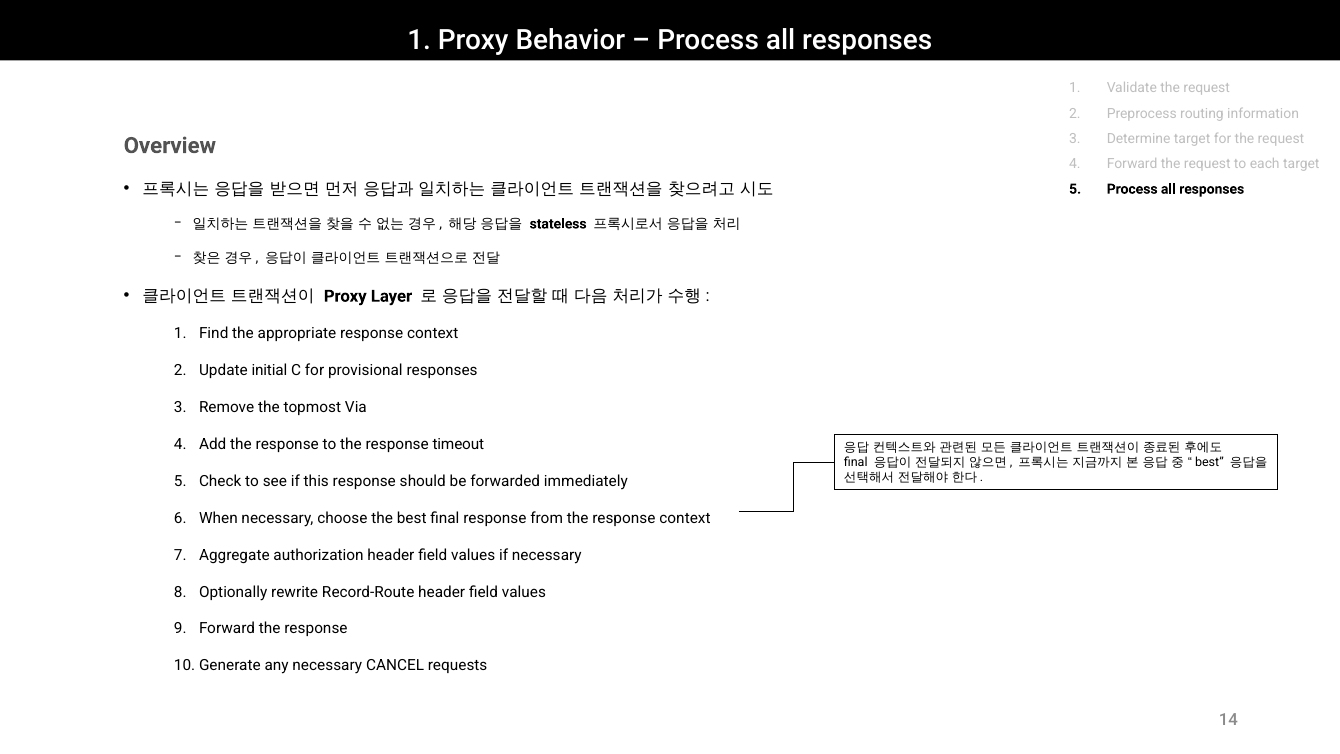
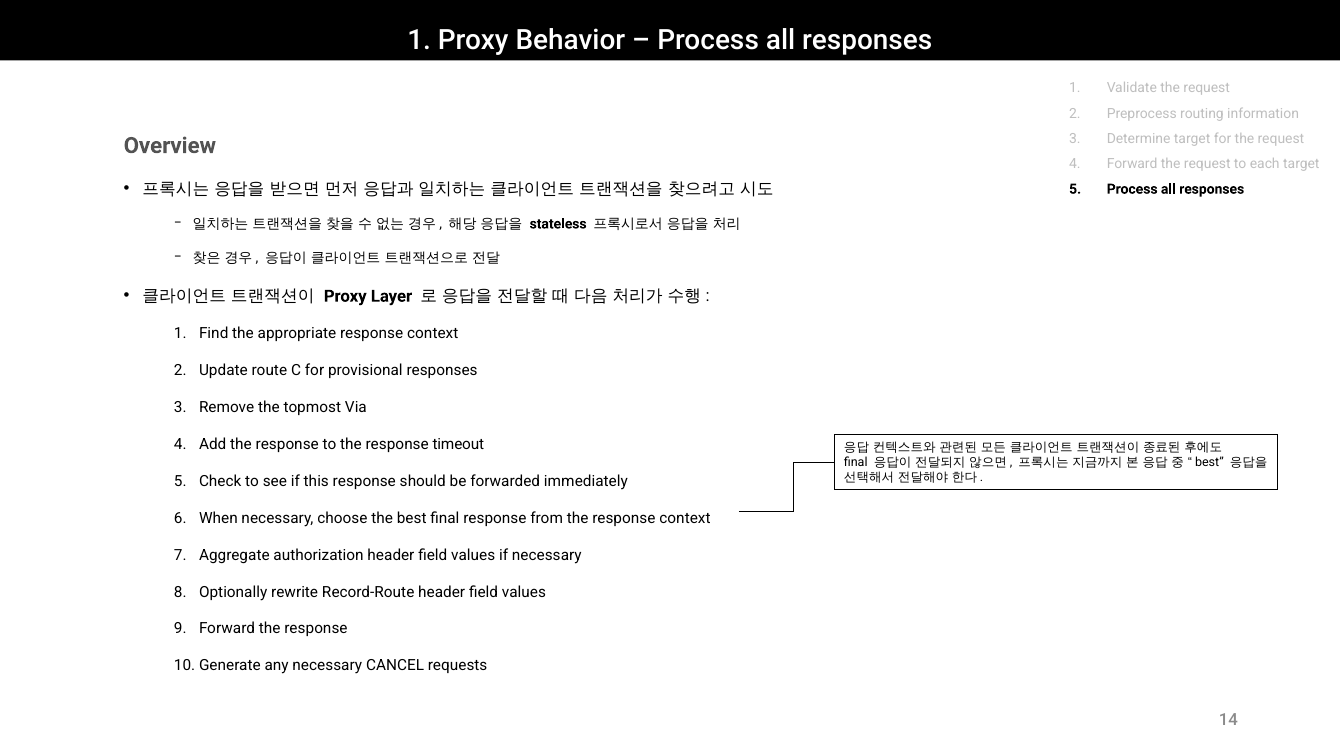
initial: initial -> route (269, 371)
